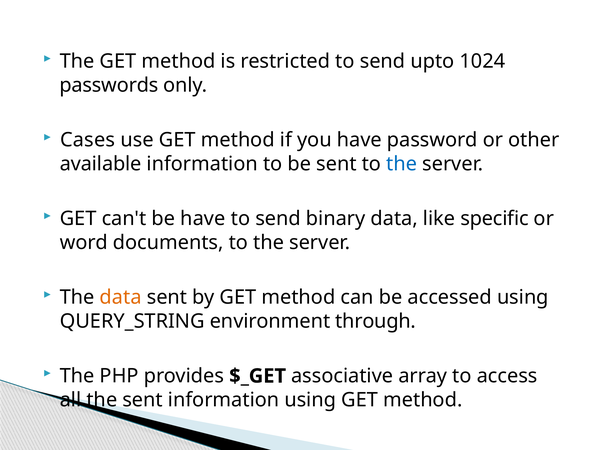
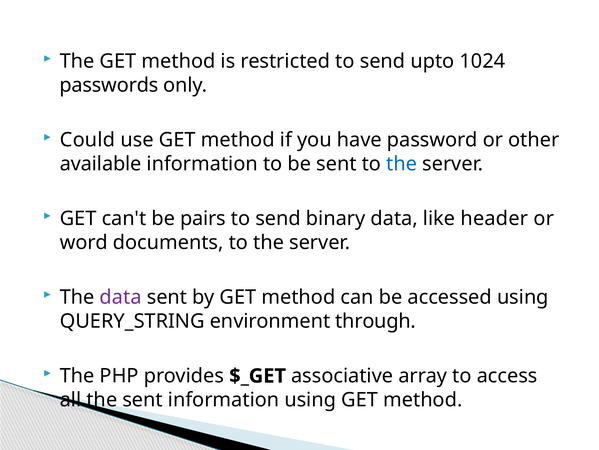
Cases: Cases -> Could (88, 140)
be have: have -> pairs (203, 218)
specific: specific -> header (494, 218)
data colour: orange -> purple (121, 297)
